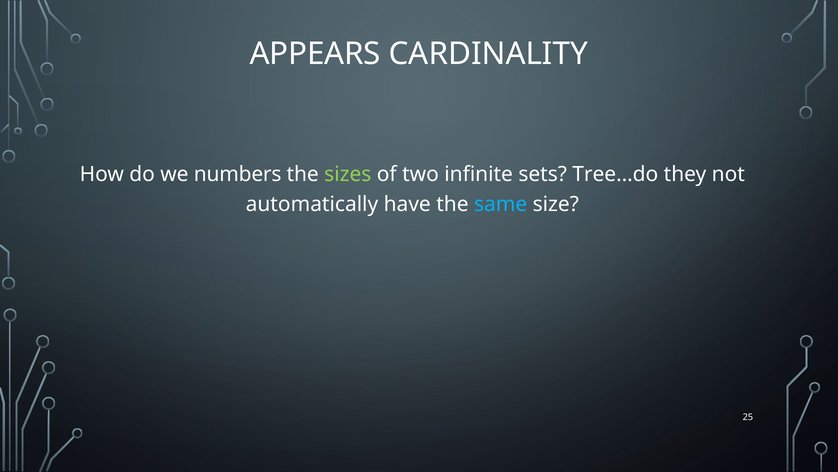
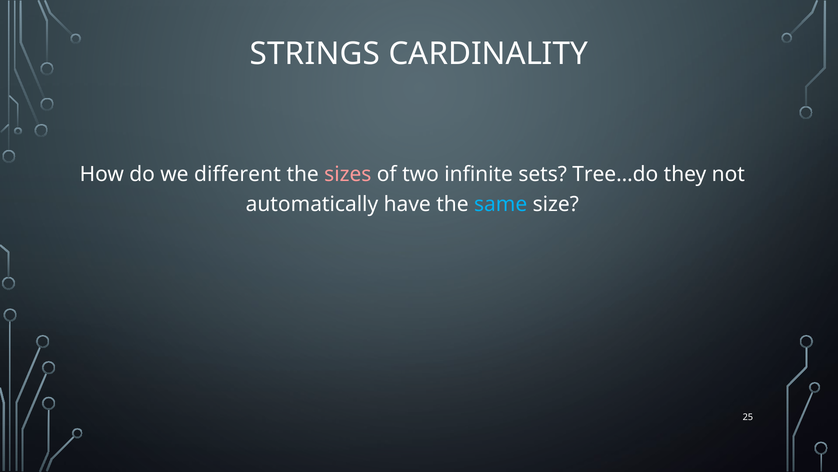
APPEARS: APPEARS -> STRINGS (315, 54)
numbers: numbers -> different (237, 174)
sizes colour: light green -> pink (348, 174)
